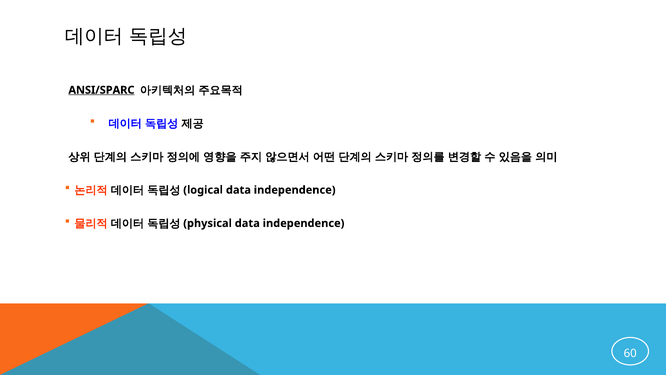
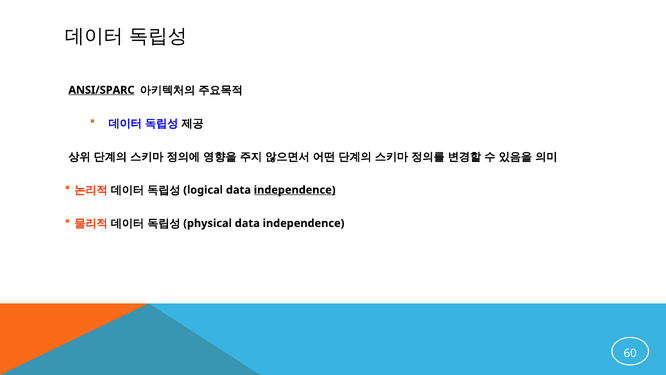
independence underline: none -> present (295, 190)
